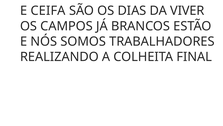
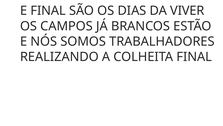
E CEIFA: CEIFA -> FINAL (48, 11)
